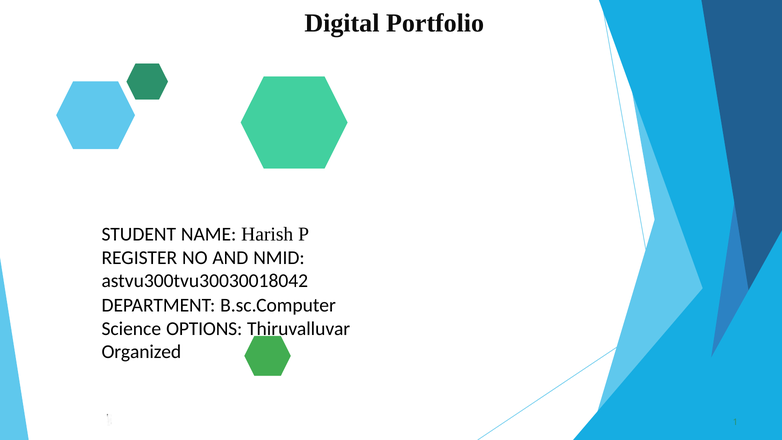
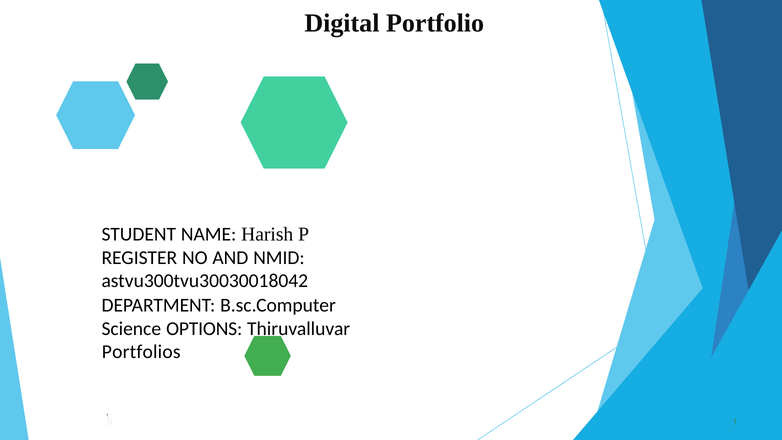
Organized: Organized -> Portfolios (141, 352)
